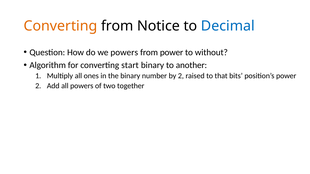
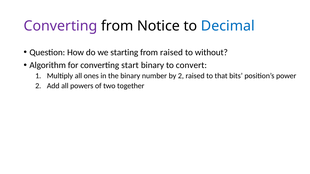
Converting colour: orange -> purple (60, 26)
we powers: powers -> starting (124, 52)
from power: power -> raised (171, 52)
another: another -> convert (191, 65)
